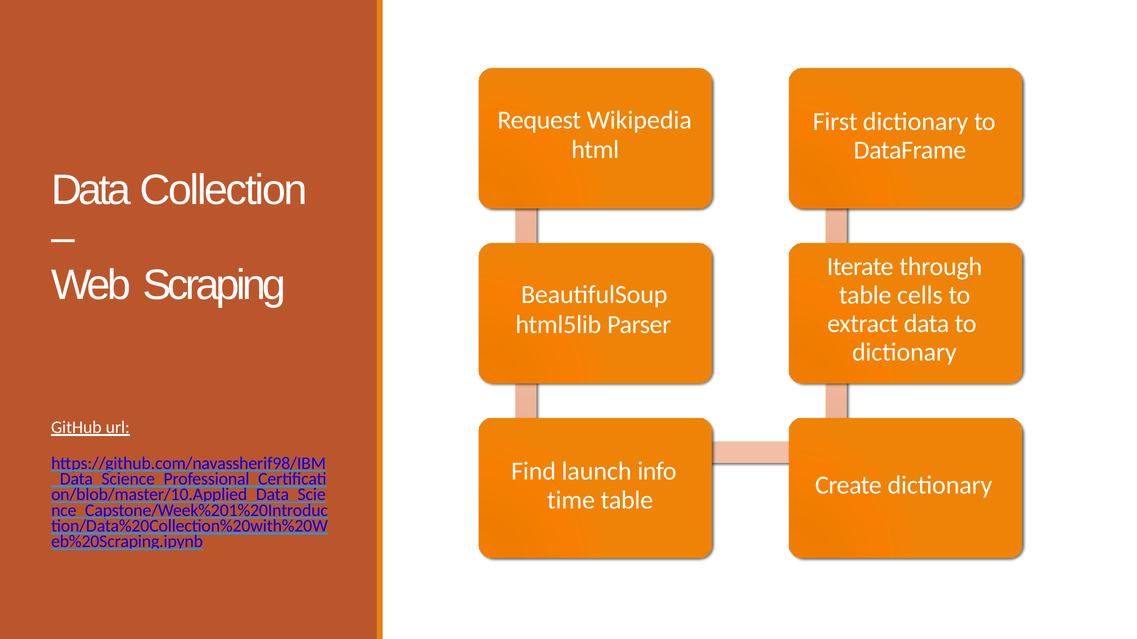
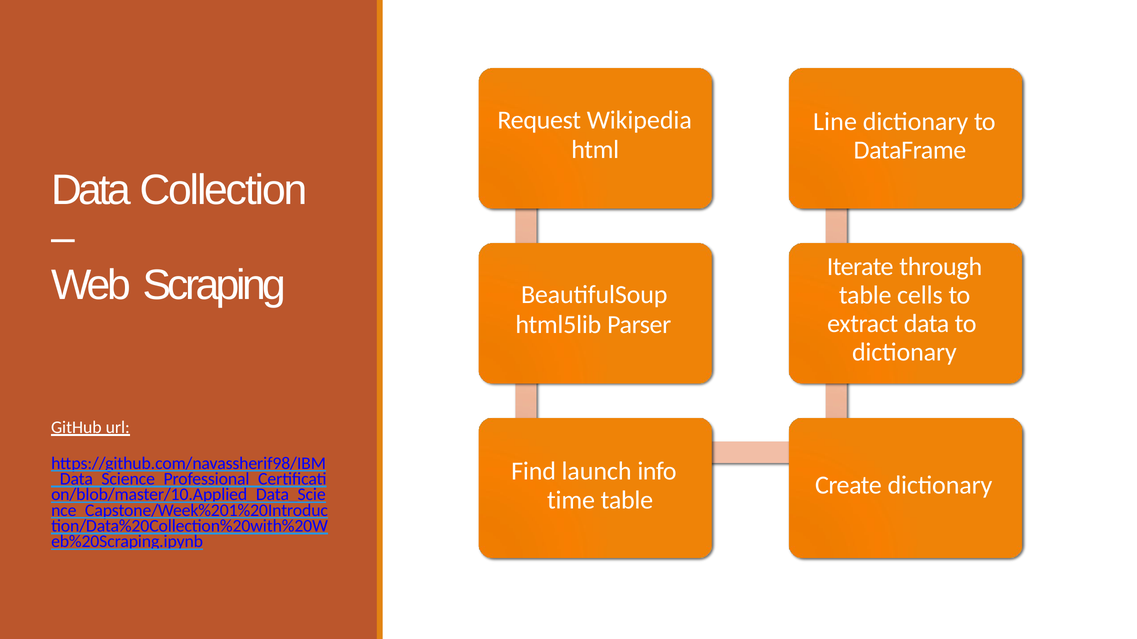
First: First -> Line (835, 122)
